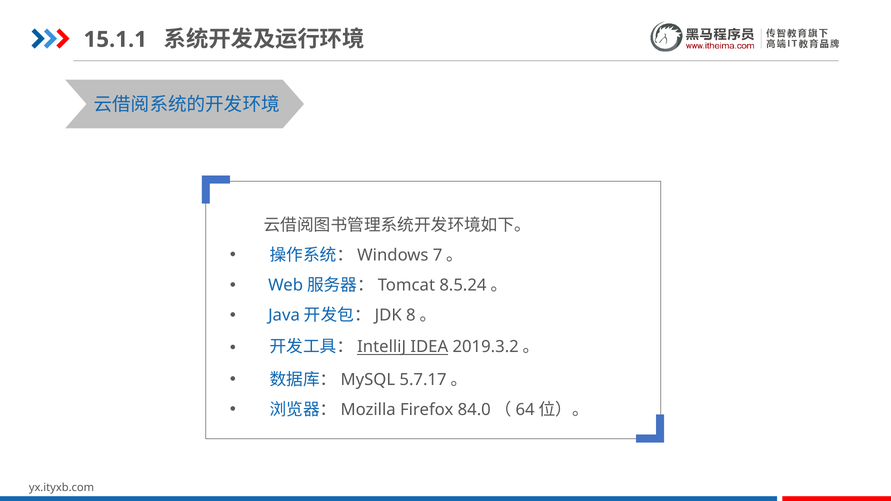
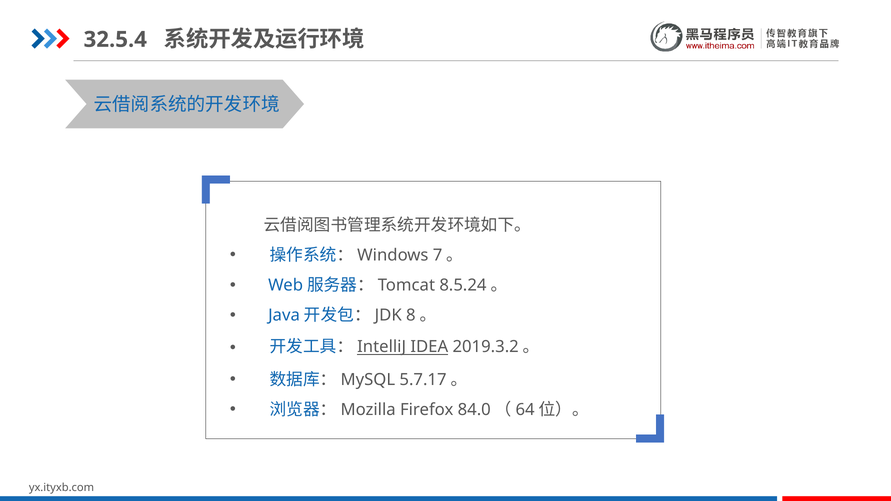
15.1.1: 15.1.1 -> 32.5.4 (115, 40)
